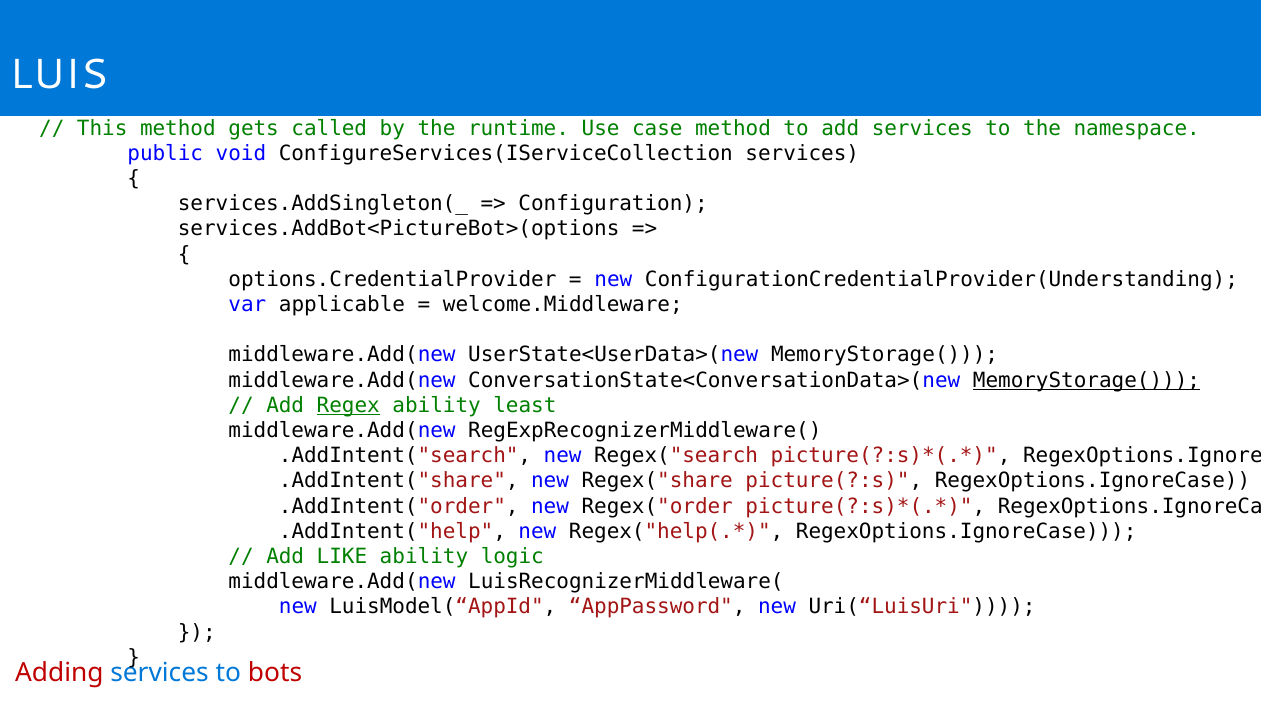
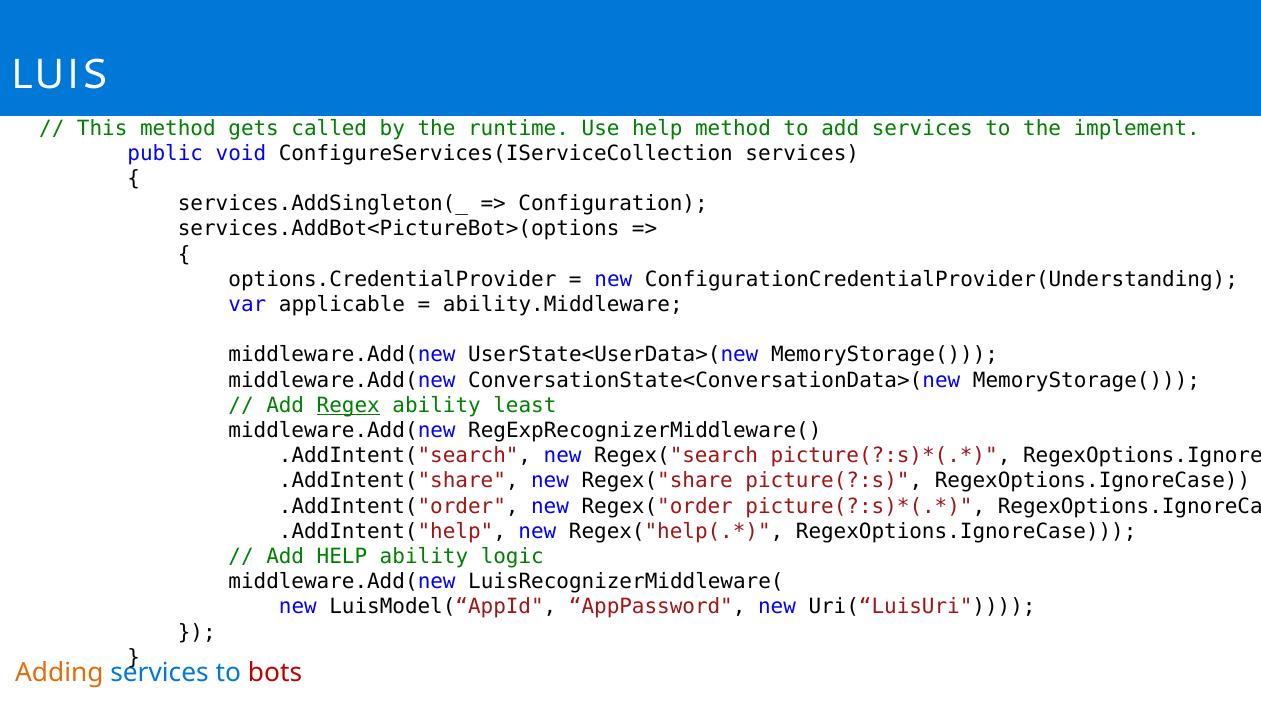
Use case: case -> help (657, 128)
namespace: namespace -> implement (1137, 128)
welcome.Middleware: welcome.Middleware -> ability.Middleware (563, 305)
MemoryStorage( underline: present -> none (1086, 380)
Add LIKE: LIKE -> HELP (342, 557)
Adding colour: red -> orange (59, 673)
